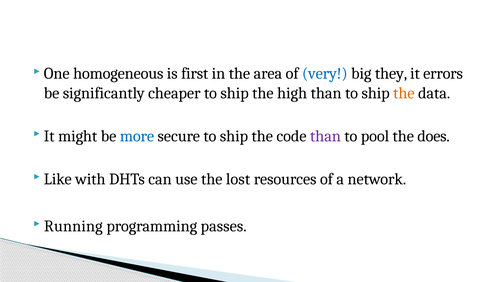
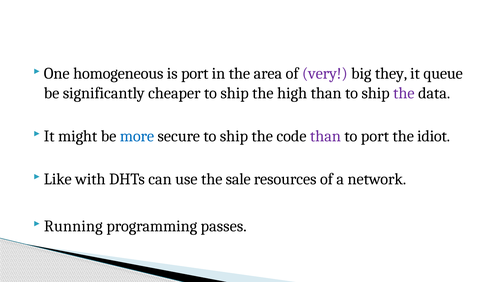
is first: first -> port (195, 74)
very colour: blue -> purple (325, 74)
errors: errors -> queue (443, 74)
the colour: orange -> purple (404, 93)
to pool: pool -> port (375, 136)
does: does -> idiot (434, 136)
lost: lost -> sale (238, 179)
